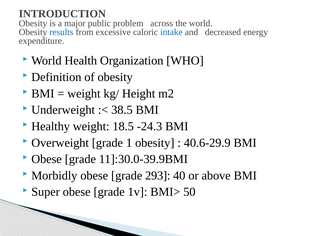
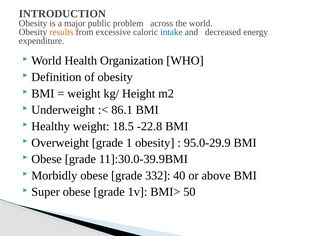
results colour: blue -> orange (61, 32)
38.5: 38.5 -> 86.1 (122, 110)
-24.3: -24.3 -> -22.8 (150, 126)
40.6-29.9: 40.6-29.9 -> 95.0-29.9 (207, 142)
293: 293 -> 332 (158, 175)
